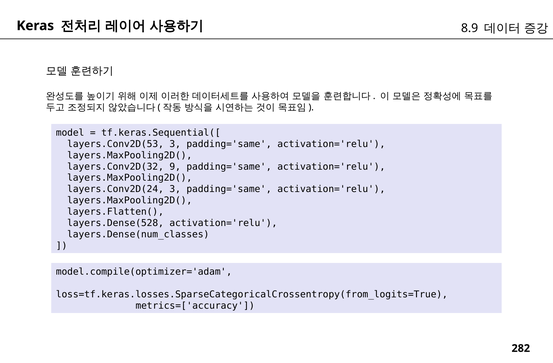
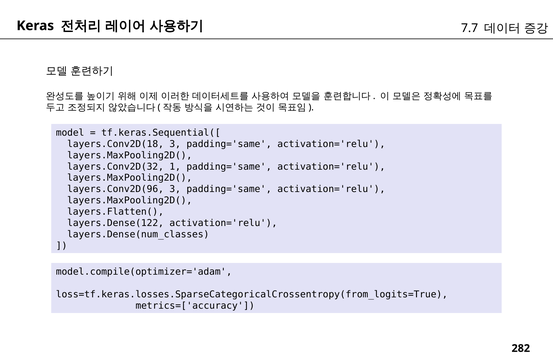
8.9: 8.9 -> 7.7 (470, 28)
layers.Conv2D(53: layers.Conv2D(53 -> layers.Conv2D(18 (116, 144)
9: 9 -> 1 (175, 167)
layers.Conv2D(24: layers.Conv2D(24 -> layers.Conv2D(96 (116, 189)
layers.Dense(528: layers.Dense(528 -> layers.Dense(122 (116, 223)
